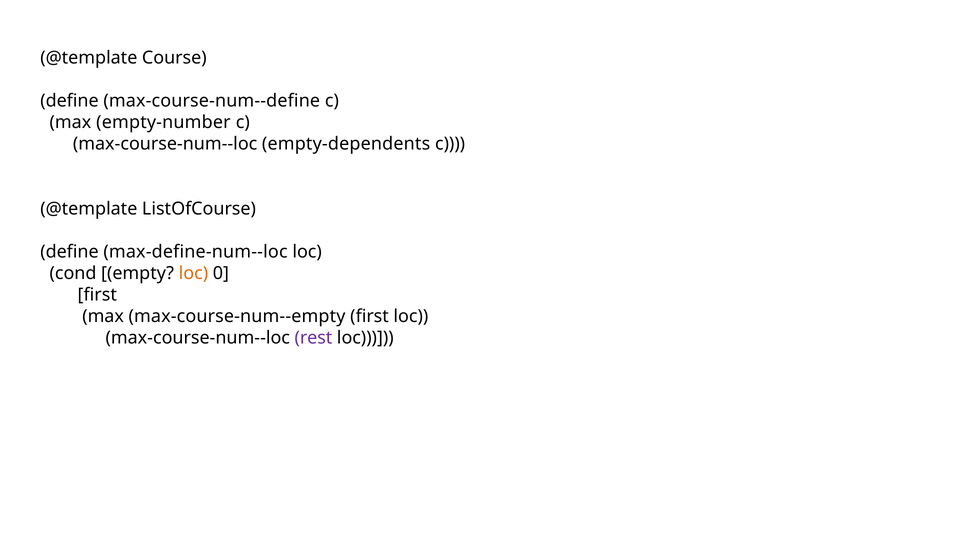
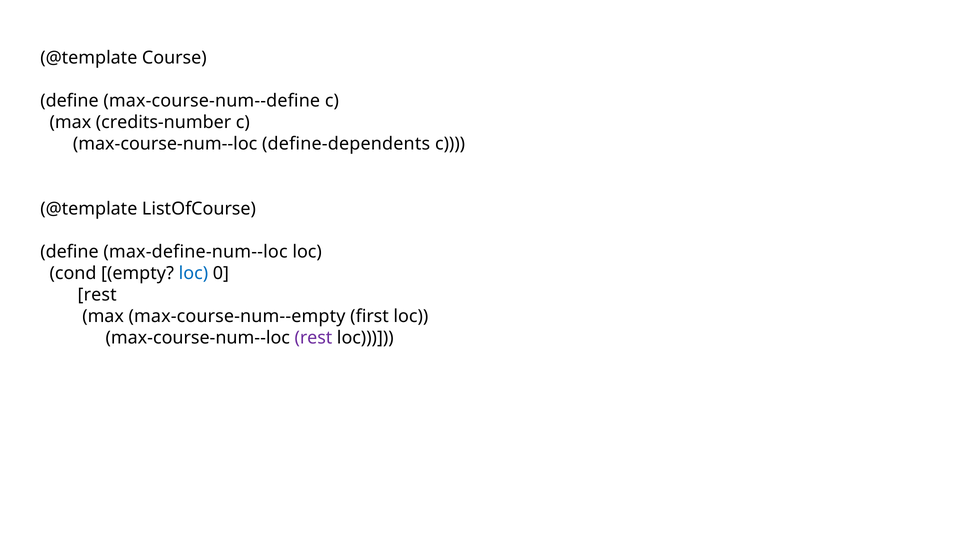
empty-number: empty-number -> credits-number (164, 123)
empty-dependents: empty-dependents -> define-dependents (346, 144)
loc colour: orange -> blue (193, 273)
first: first -> rest (97, 295)
